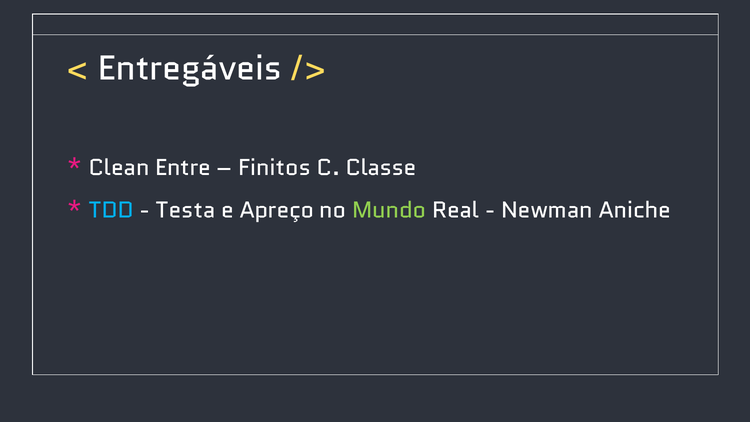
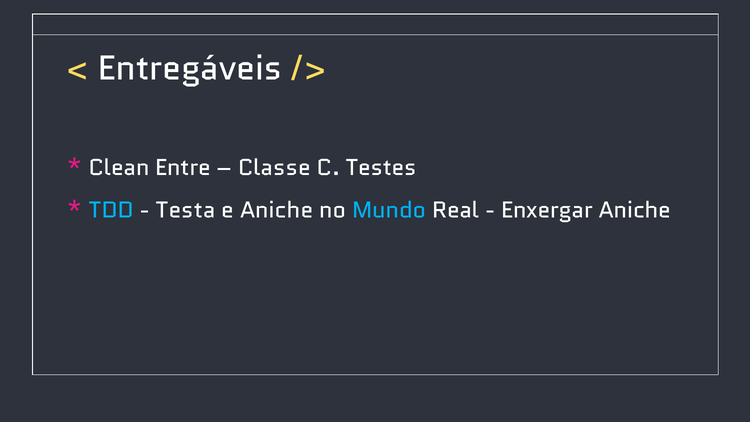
Finitos: Finitos -> Classe (275, 168)
Classe: Classe -> Testes (381, 168)
e Apreço: Apreço -> Aniche (277, 210)
Mundo colour: light green -> light blue (389, 210)
Newman: Newman -> Enxergar (547, 210)
